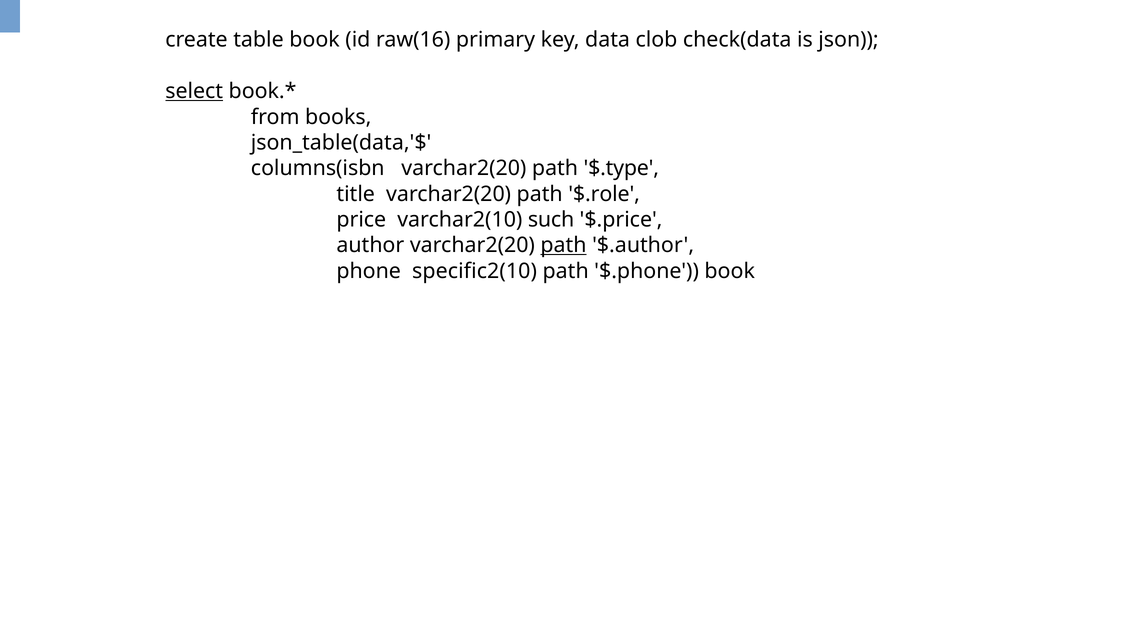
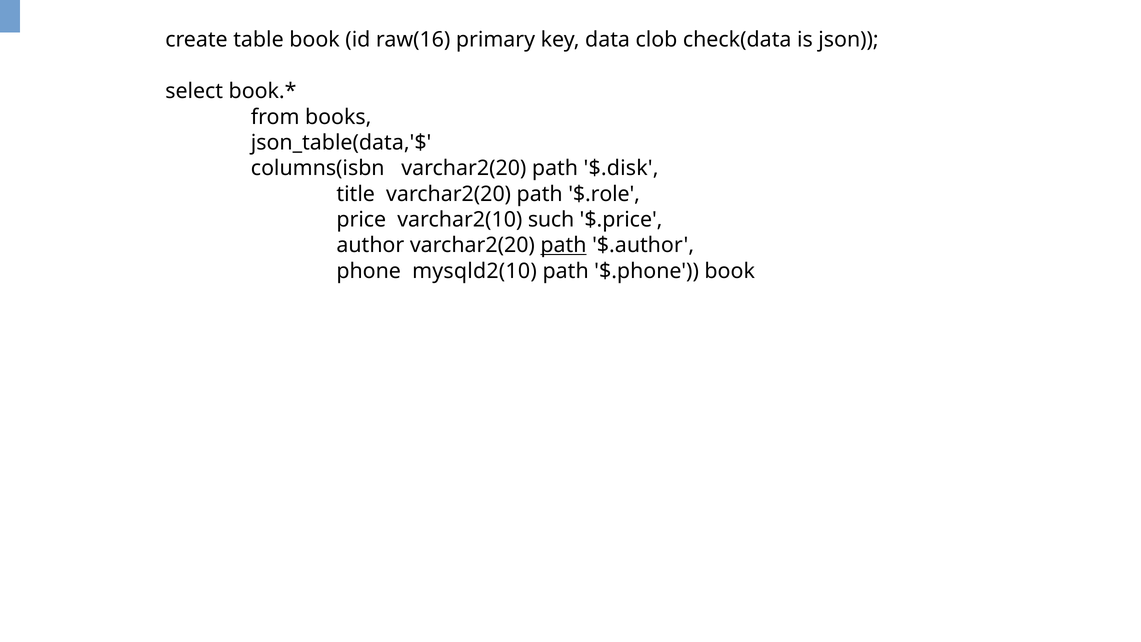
select underline: present -> none (194, 91)
$.type: $.type -> $.disk (621, 168)
specific2(10: specific2(10 -> mysqld2(10 (474, 271)
